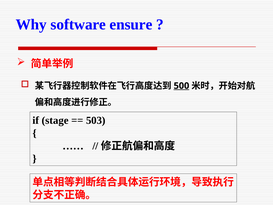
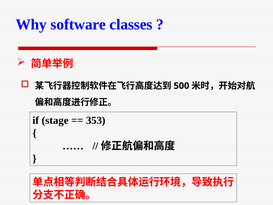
ensure: ensure -> classes (131, 25)
500 underline: present -> none (181, 86)
503: 503 -> 353 (96, 120)
